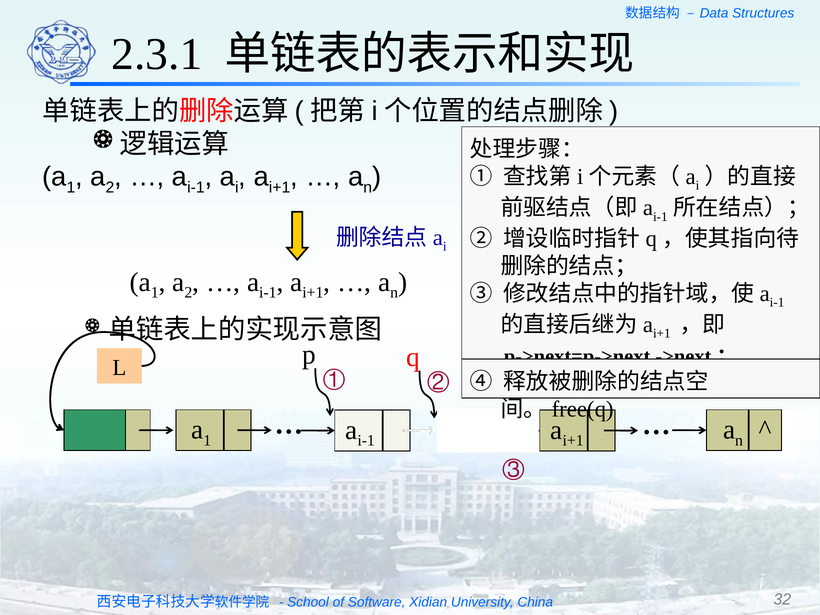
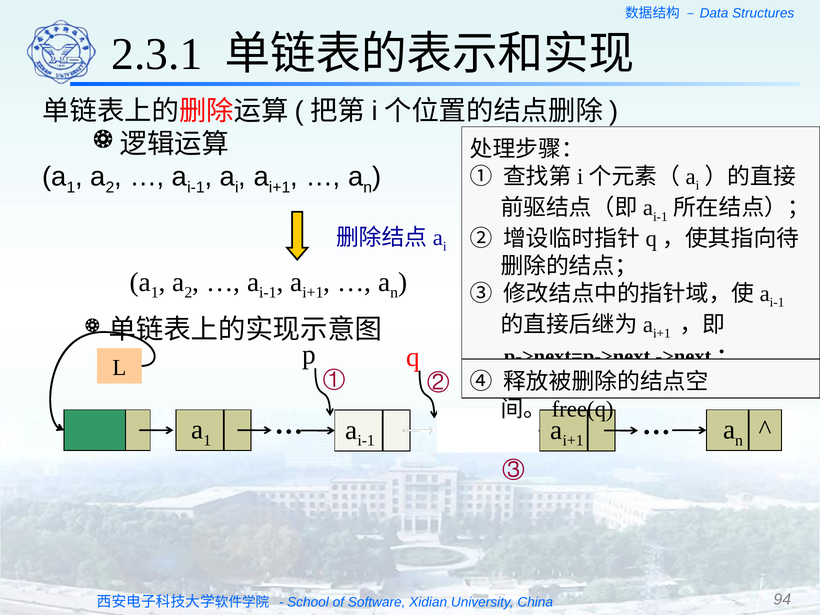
32: 32 -> 94 (782, 600)
